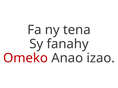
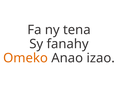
Omeko colour: red -> orange (26, 58)
